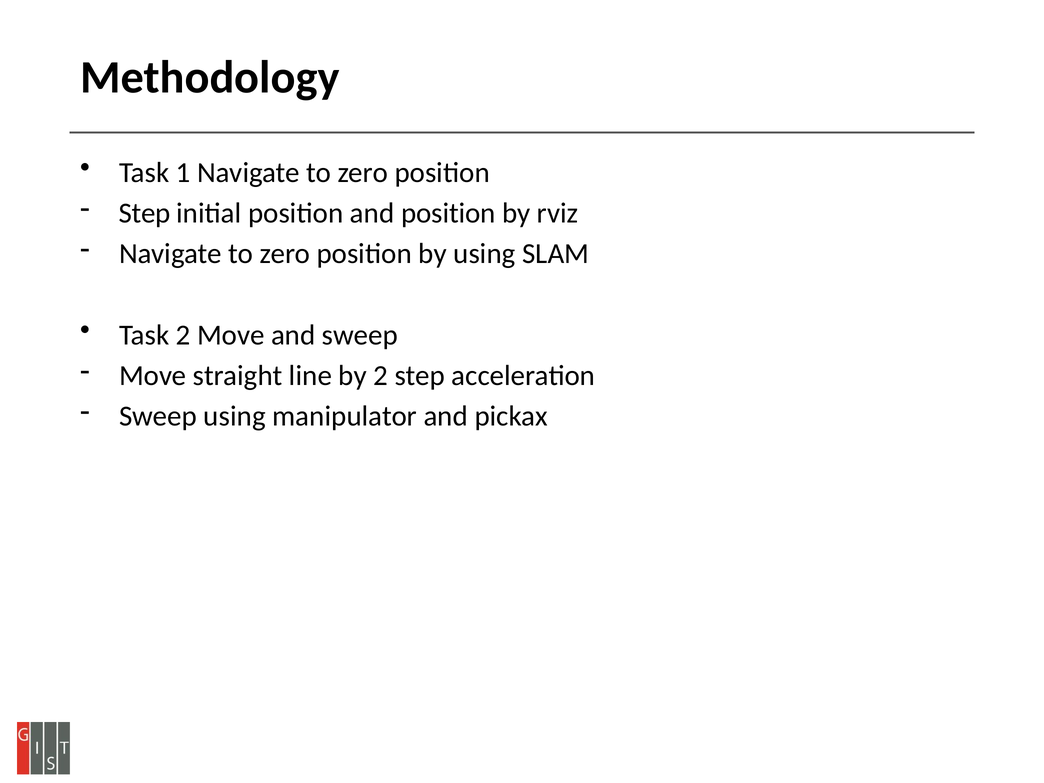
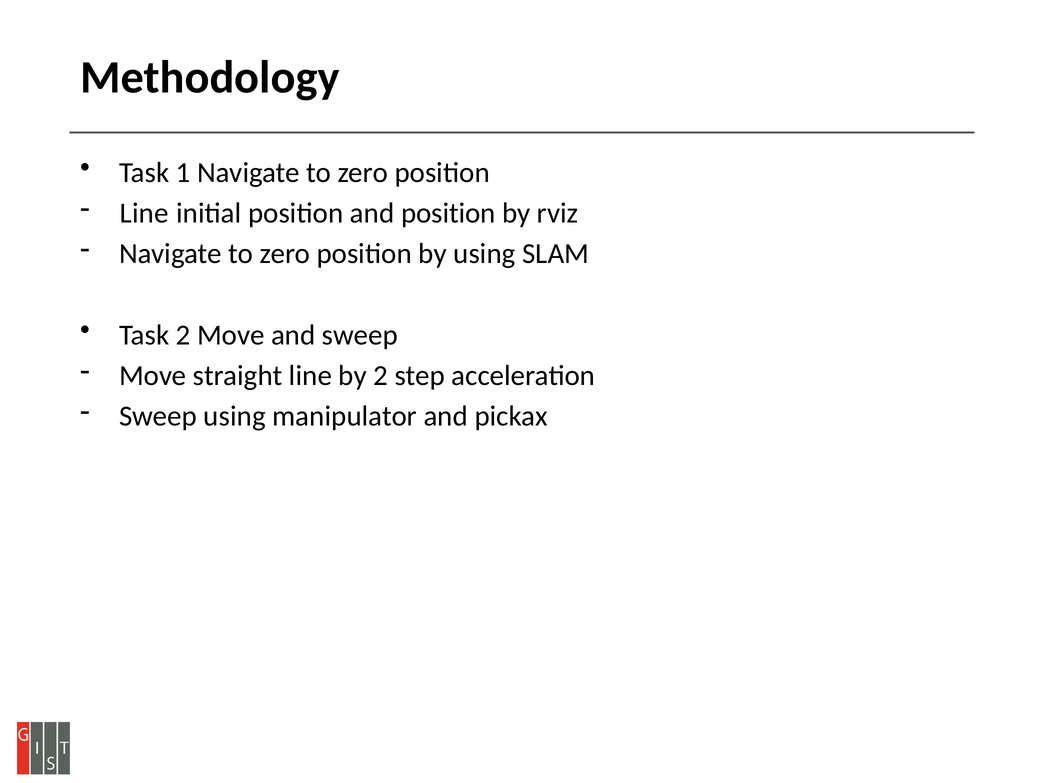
Step: Step -> Line (144, 213)
